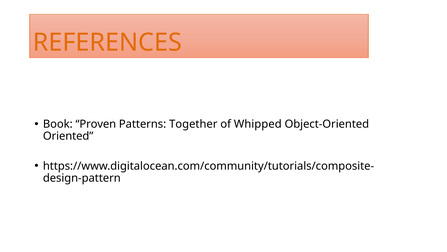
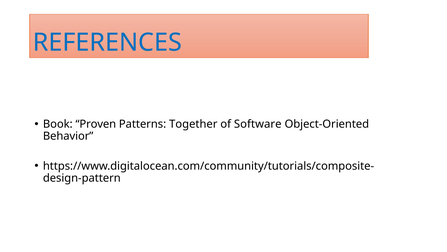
REFERENCES colour: orange -> blue (107, 42)
Whipped: Whipped -> Software (258, 124)
Oriented: Oriented -> Behavior (68, 136)
